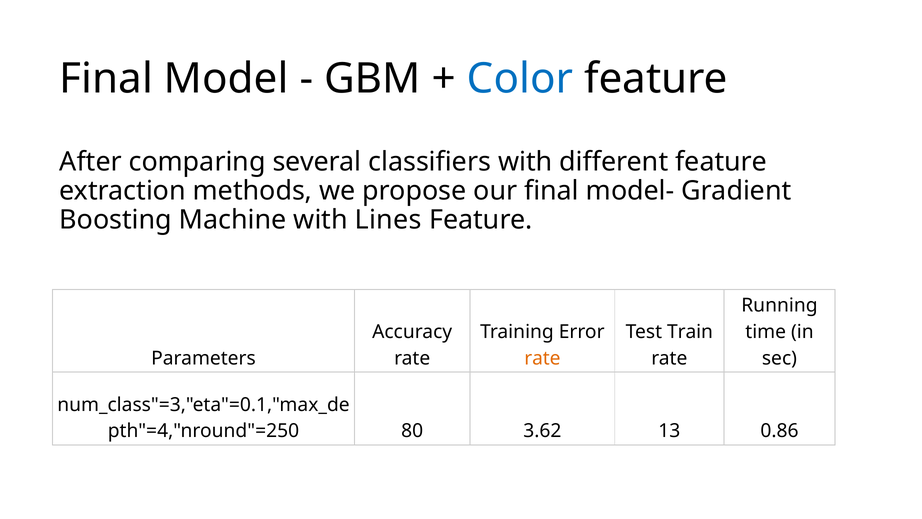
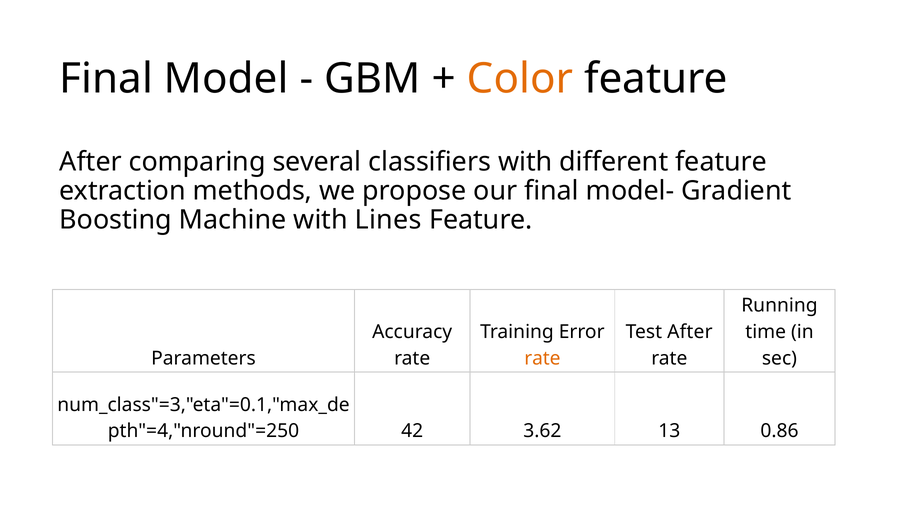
Color colour: blue -> orange (520, 79)
Test Train: Train -> After (690, 332)
80: 80 -> 42 (412, 431)
